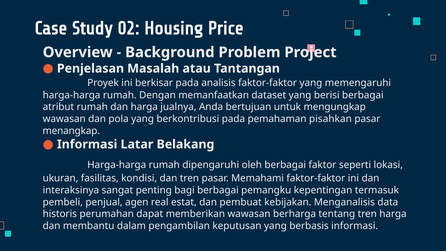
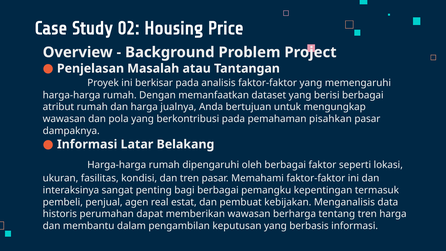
menangkap: menangkap -> dampaknya (71, 131)
